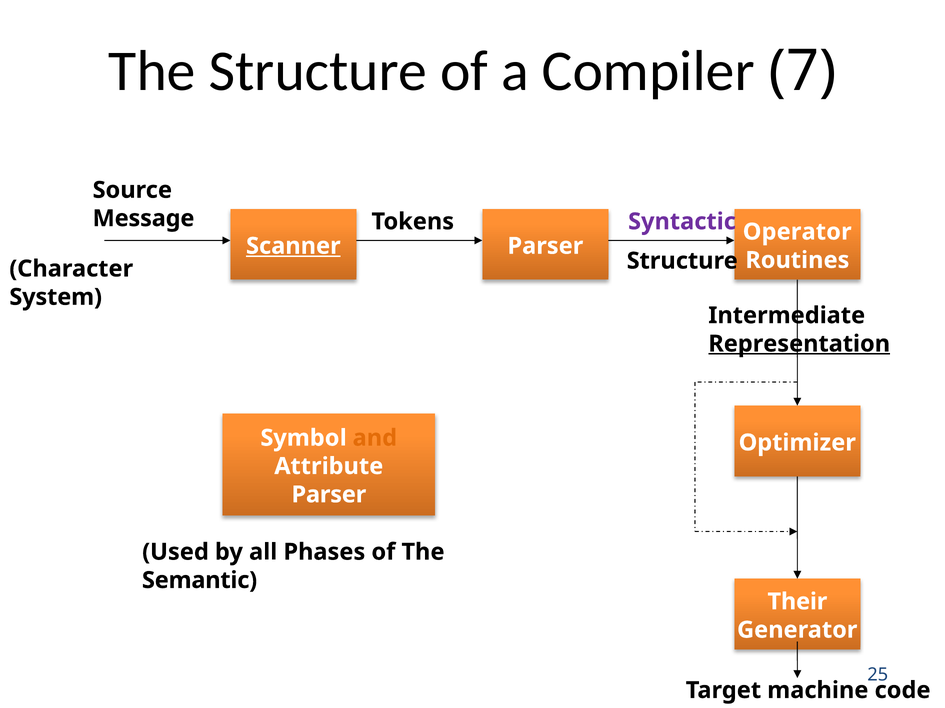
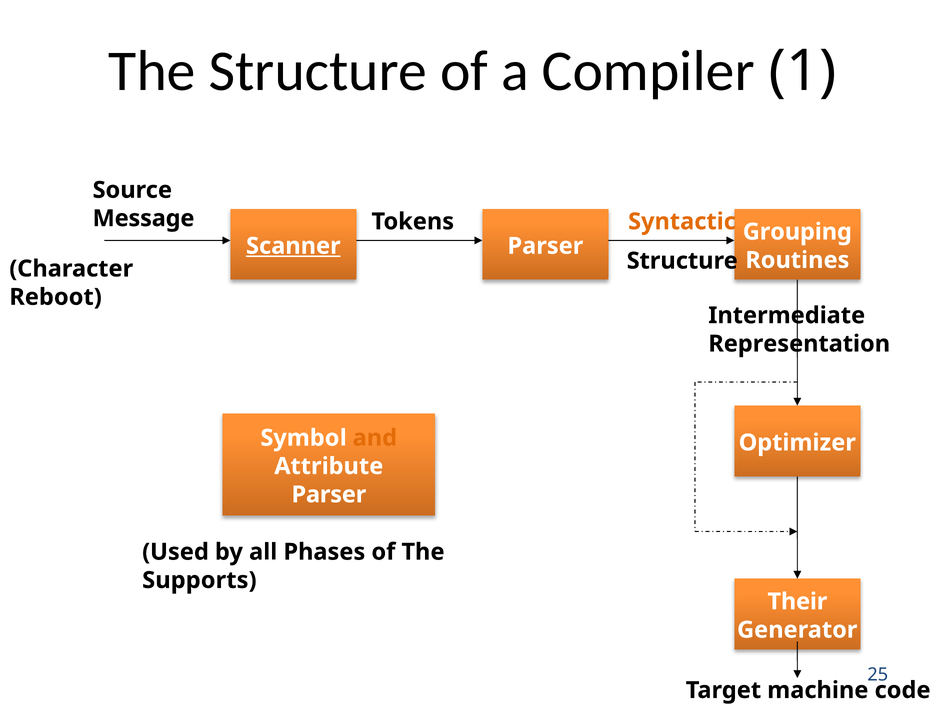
7: 7 -> 1 (803, 71)
Syntactic colour: purple -> orange (682, 222)
Operator: Operator -> Grouping (797, 232)
System: System -> Reboot (56, 297)
Representation underline: present -> none (799, 344)
Semantic: Semantic -> Supports (199, 581)
